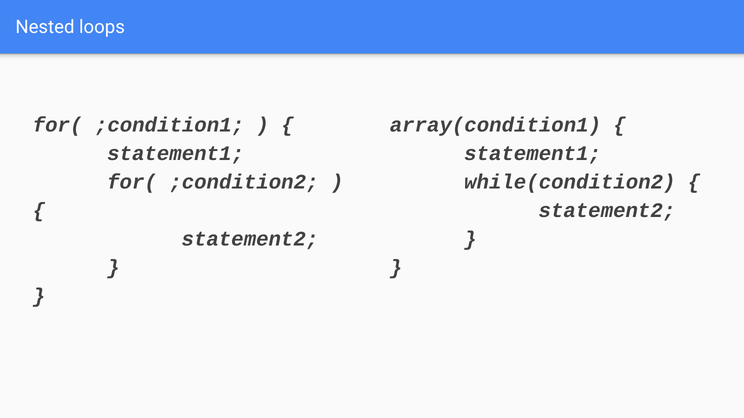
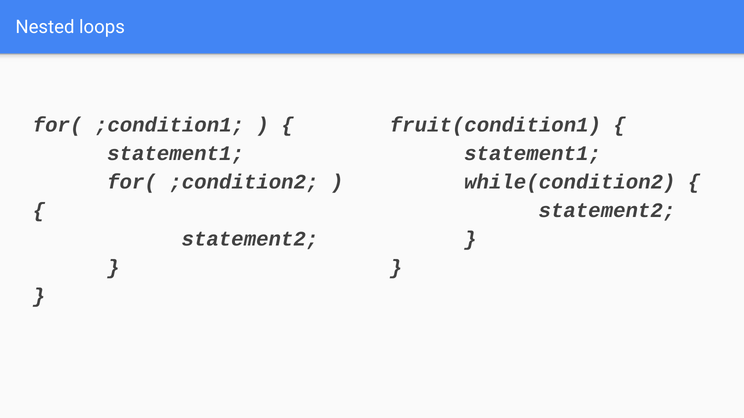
array(condition1: array(condition1 -> fruit(condition1 (495, 125)
